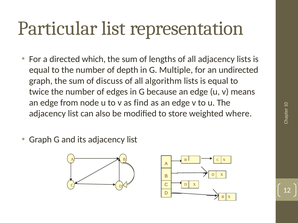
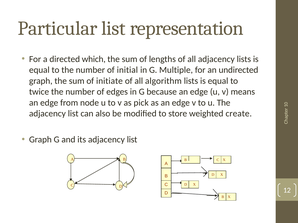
depth: depth -> initial (127, 70)
discuss: discuss -> initiate (109, 81)
find: find -> pick (141, 103)
where: where -> create (239, 114)
